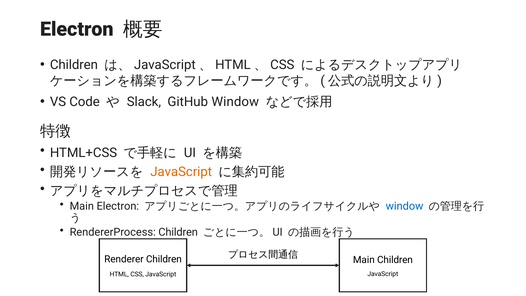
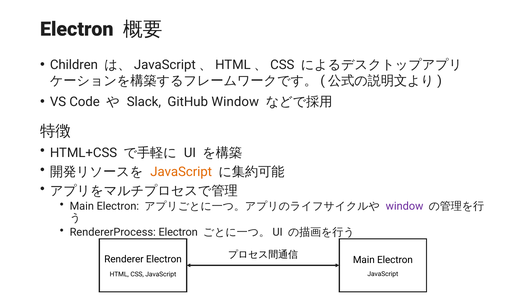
window colour: blue -> purple (405, 206)
RendererProcess Children: Children -> Electron (178, 232)
Renderer Children: Children -> Electron (164, 259)
Children: Children -> Electron (395, 260)
